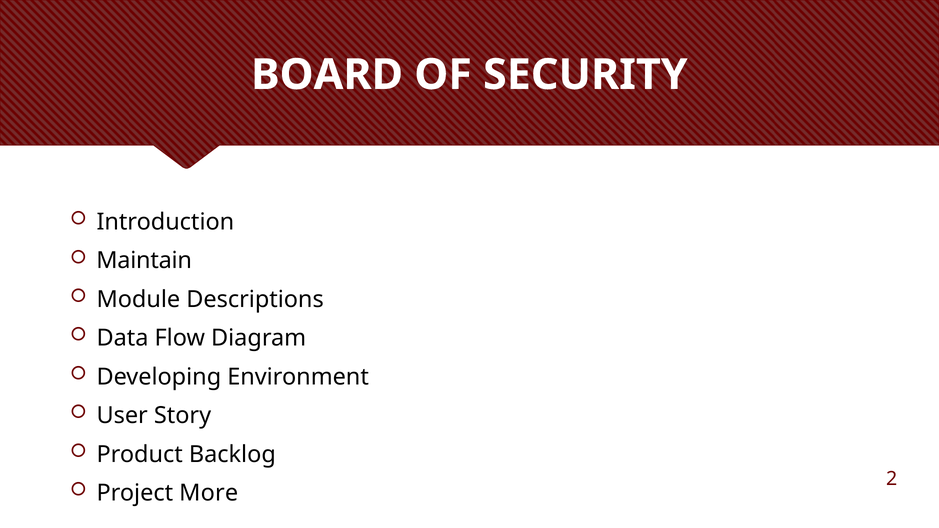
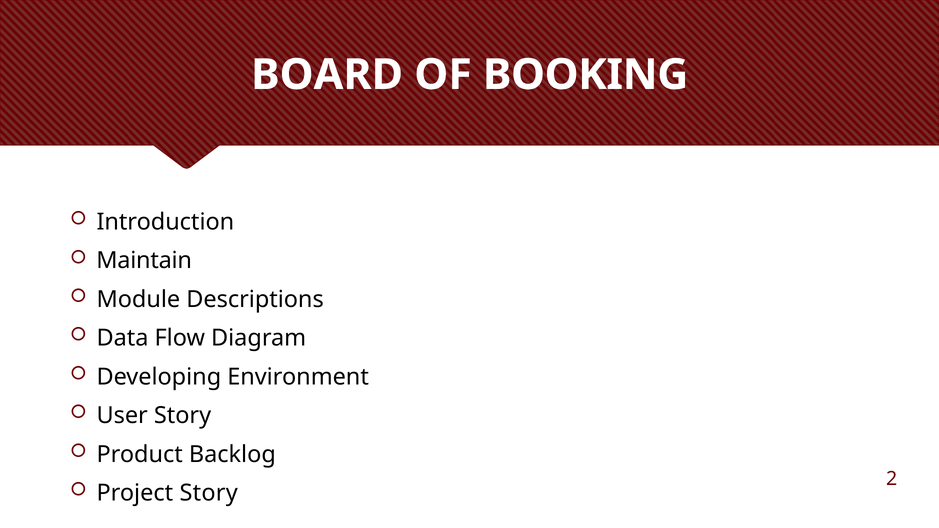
SECURITY: SECURITY -> BOOKING (586, 75)
Project More: More -> Story (209, 493)
